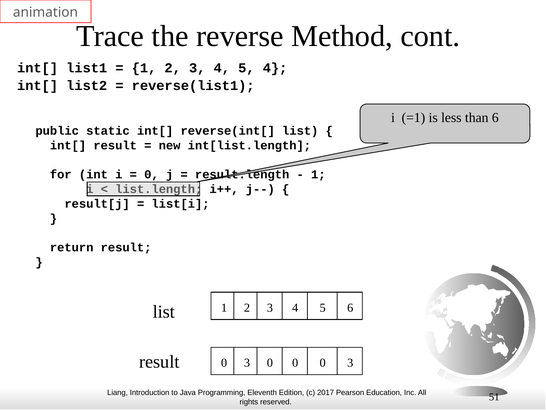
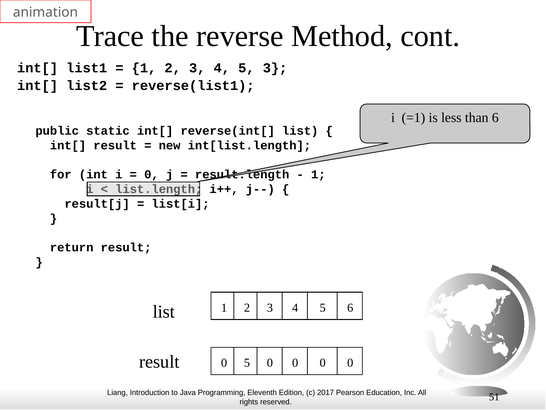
5 4: 4 -> 3 (275, 68)
3: 3 -> 5 (247, 362)
0 0 0 3: 3 -> 0 (350, 362)
